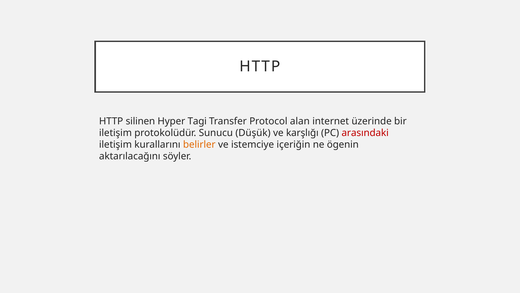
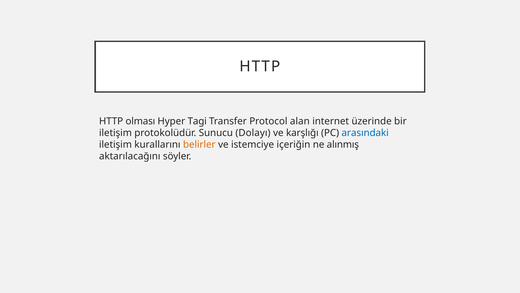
silinen: silinen -> olması (140, 121)
Düşük: Düşük -> Dolayı (253, 133)
arasındaki colour: red -> blue (365, 133)
ögenin: ögenin -> alınmış (343, 144)
